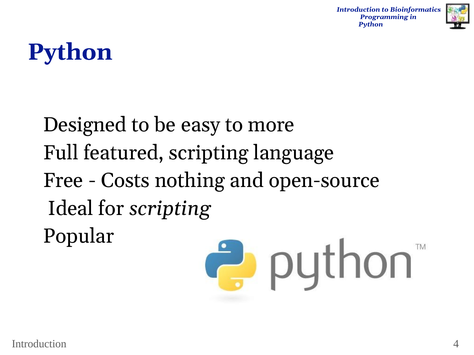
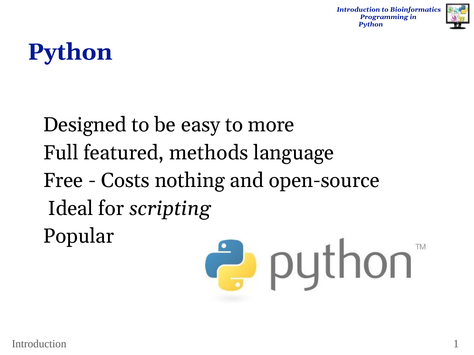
featured scripting: scripting -> methods (209, 153)
4: 4 -> 1 (456, 344)
